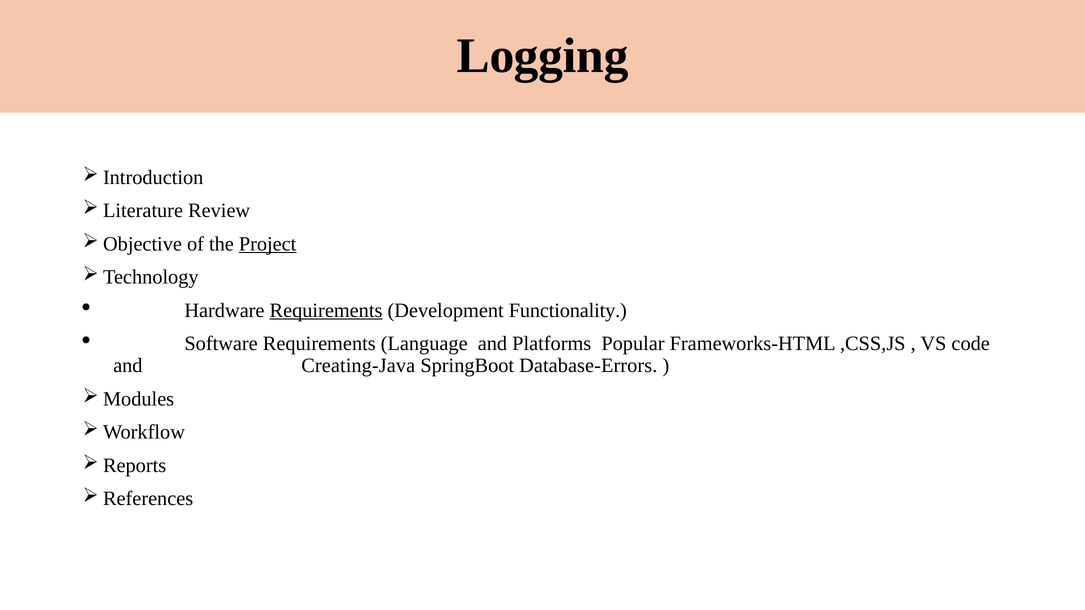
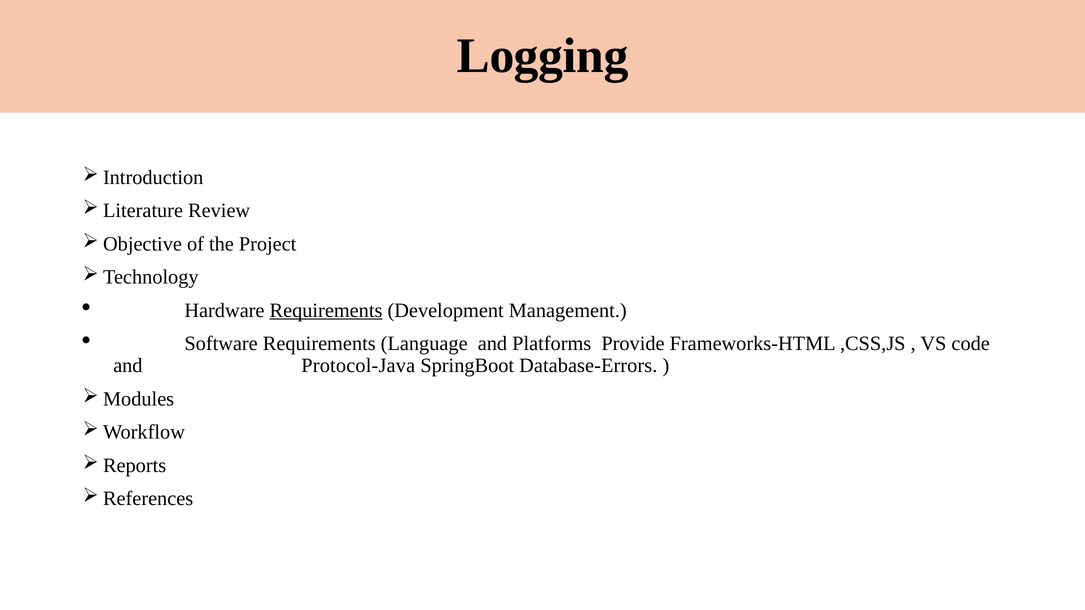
Project underline: present -> none (268, 244)
Functionality: Functionality -> Management (568, 311)
Popular: Popular -> Provide (633, 344)
Creating-Java: Creating-Java -> Protocol-Java (358, 366)
